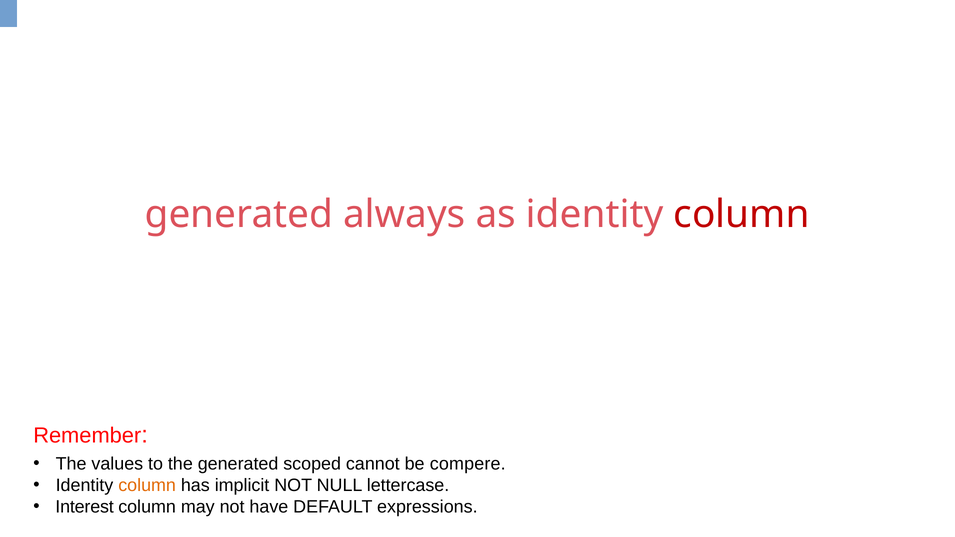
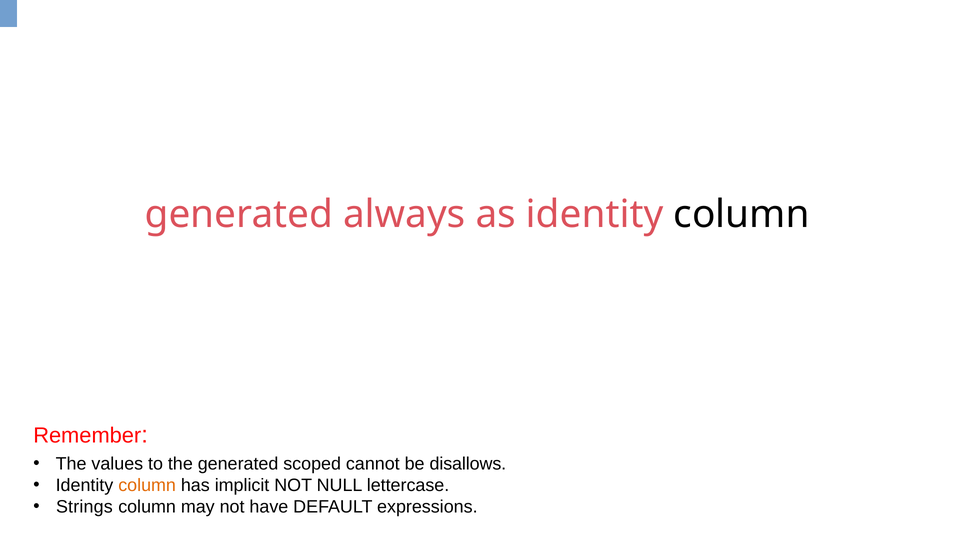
column colour: red -> black (742, 215)
compere: compere -> disallows (468, 464)
Interest: Interest -> Strings (84, 507)
